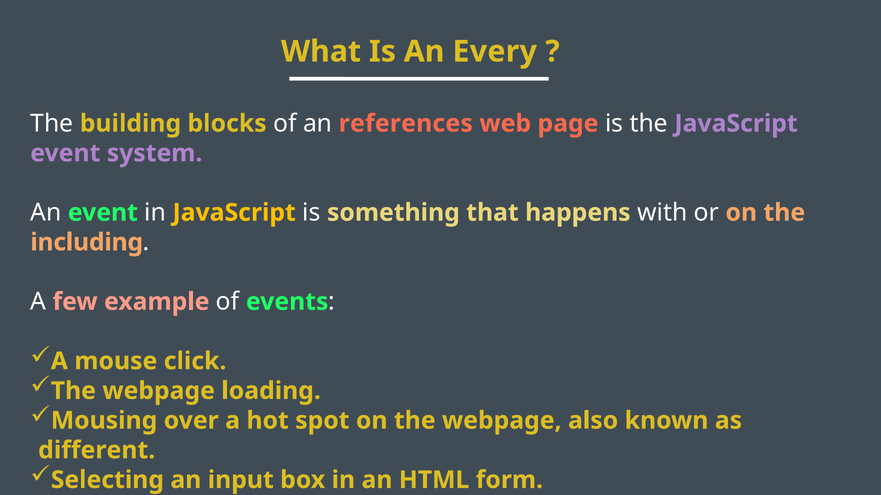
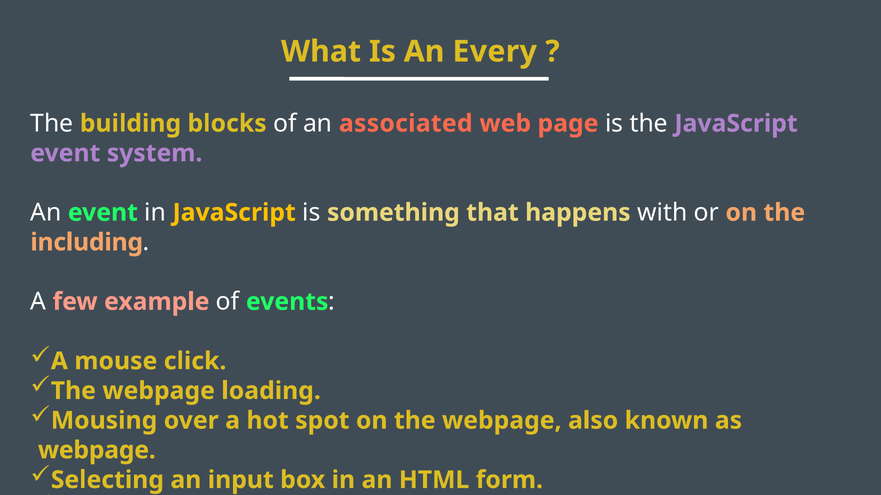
references: references -> associated (406, 124)
different: different -> webpage (97, 451)
